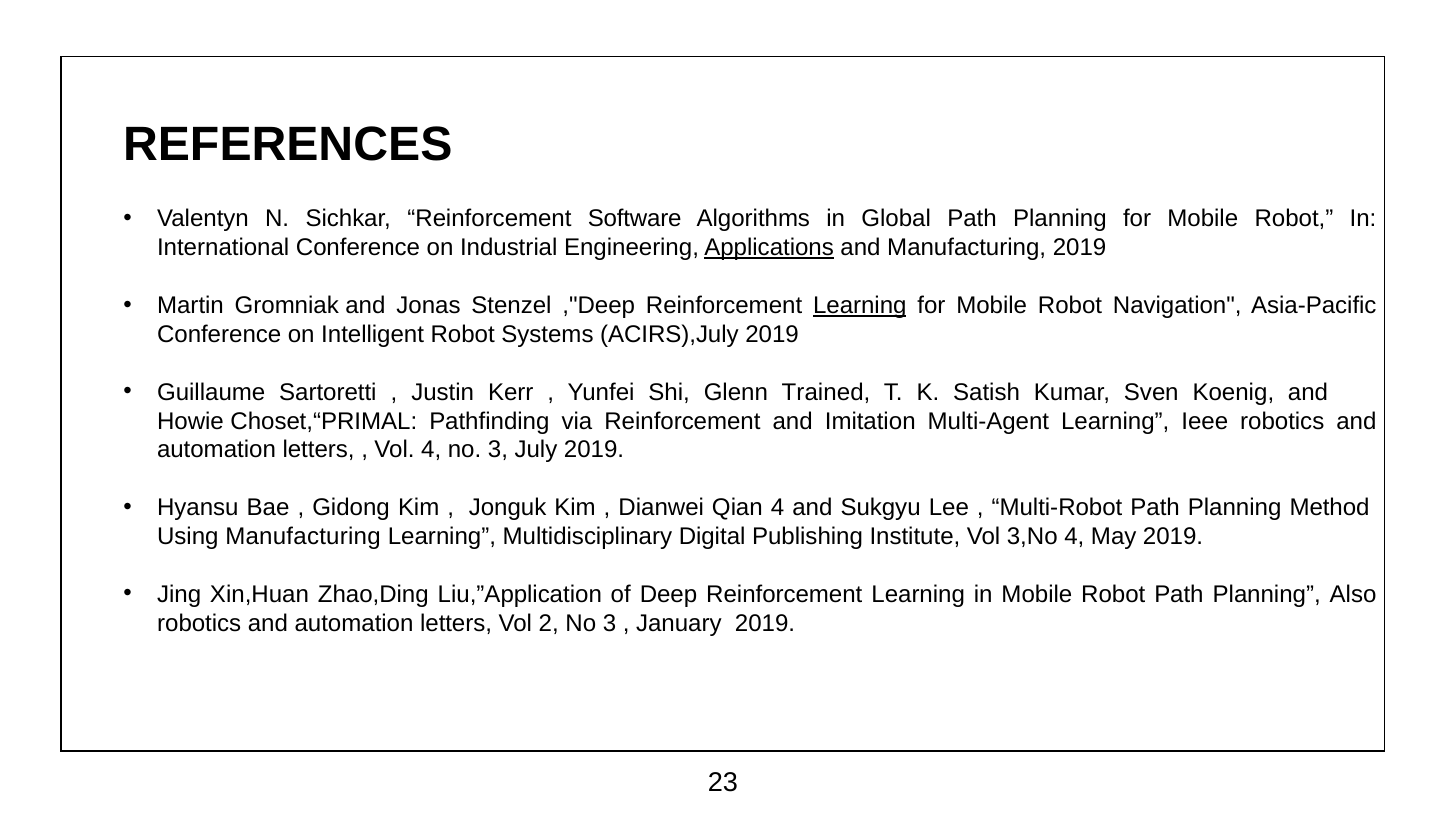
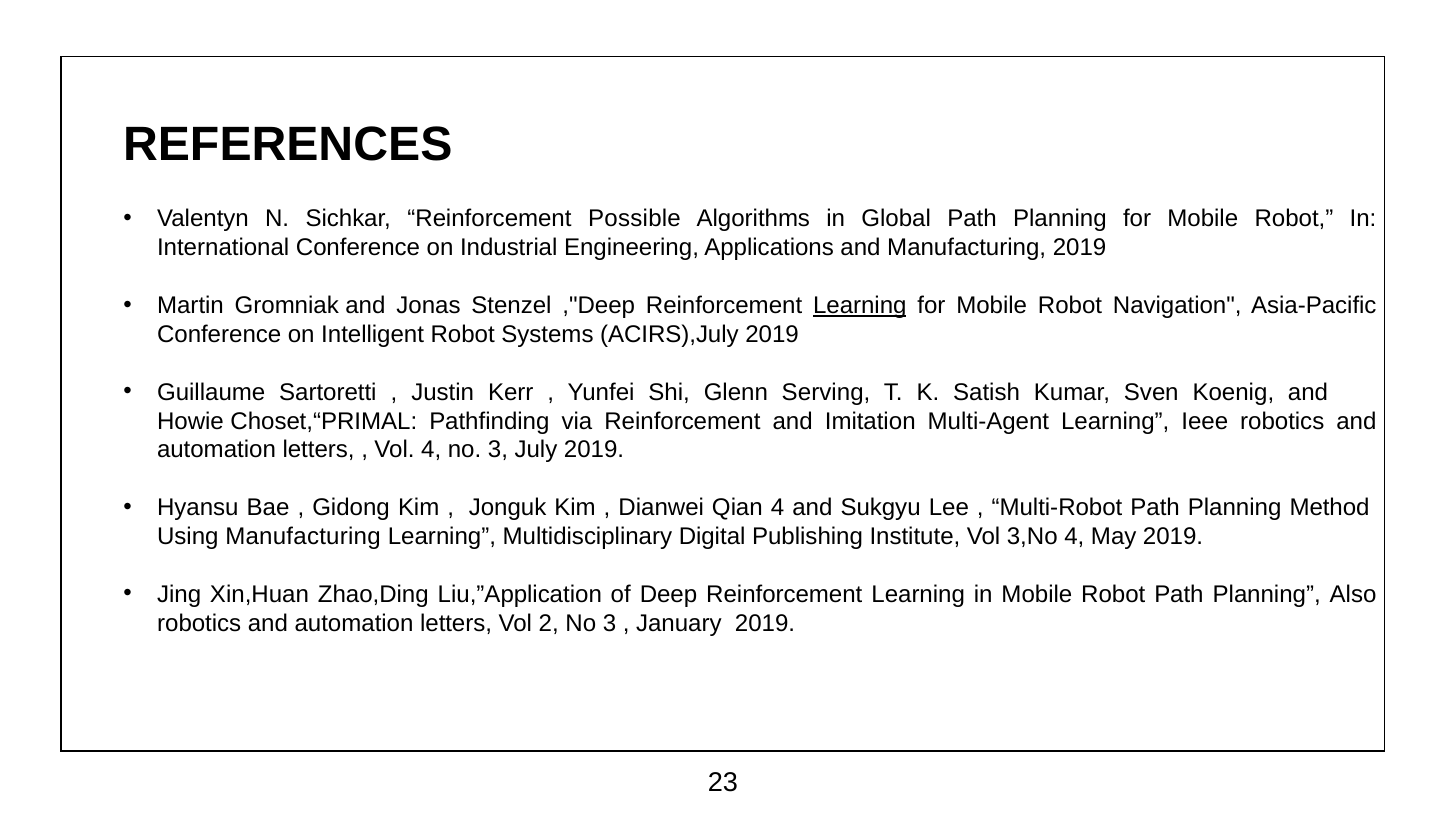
Software: Software -> Possible (635, 219)
Applications underline: present -> none (769, 248)
Trained: Trained -> Serving (826, 392)
